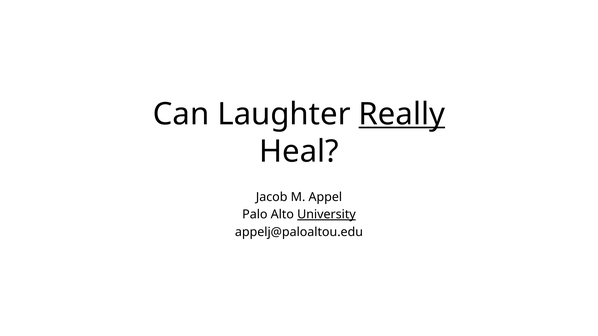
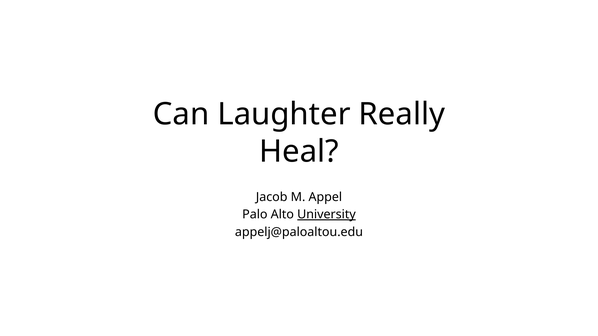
Really underline: present -> none (402, 114)
